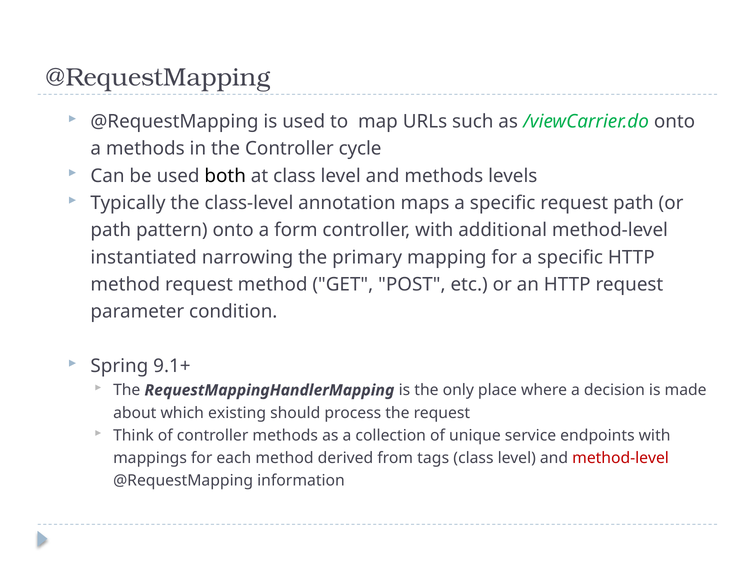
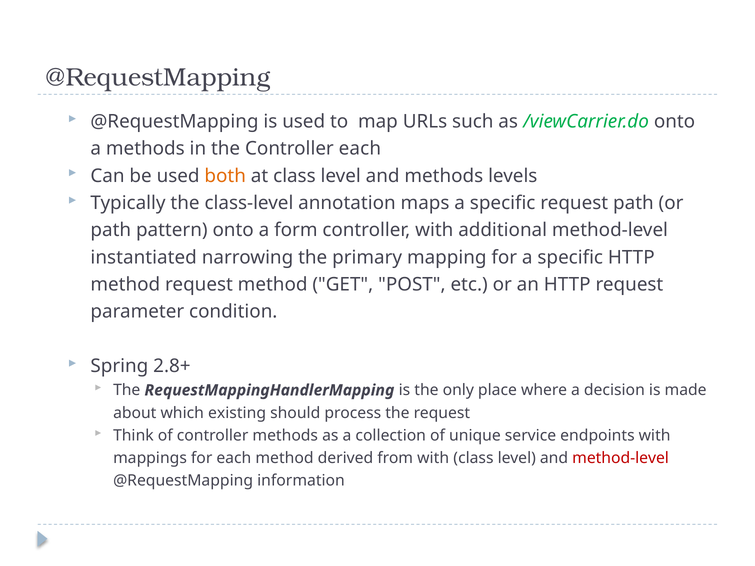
Controller cycle: cycle -> each (360, 149)
both colour: black -> orange (225, 176)
9.1+: 9.1+ -> 2.8+ (172, 366)
from tags: tags -> with (433, 458)
